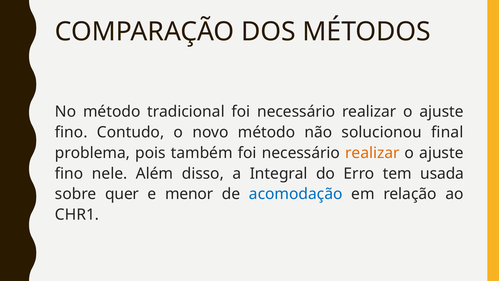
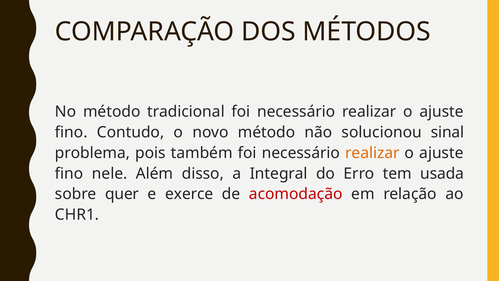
final: final -> sinal (447, 132)
menor: menor -> exerce (189, 194)
acomodação colour: blue -> red (296, 194)
